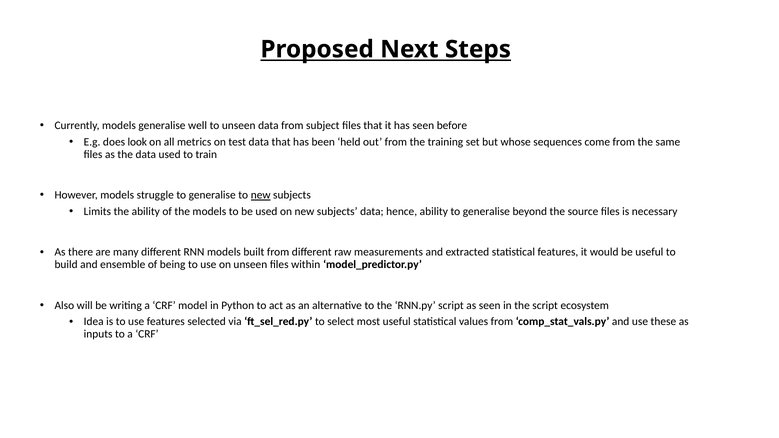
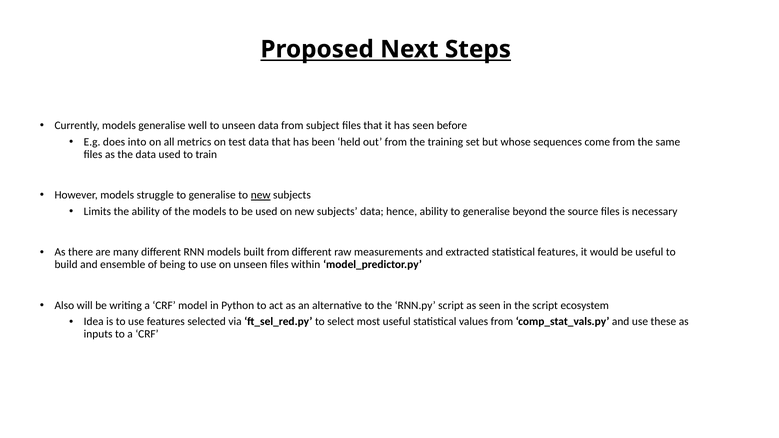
look: look -> into (137, 142)
